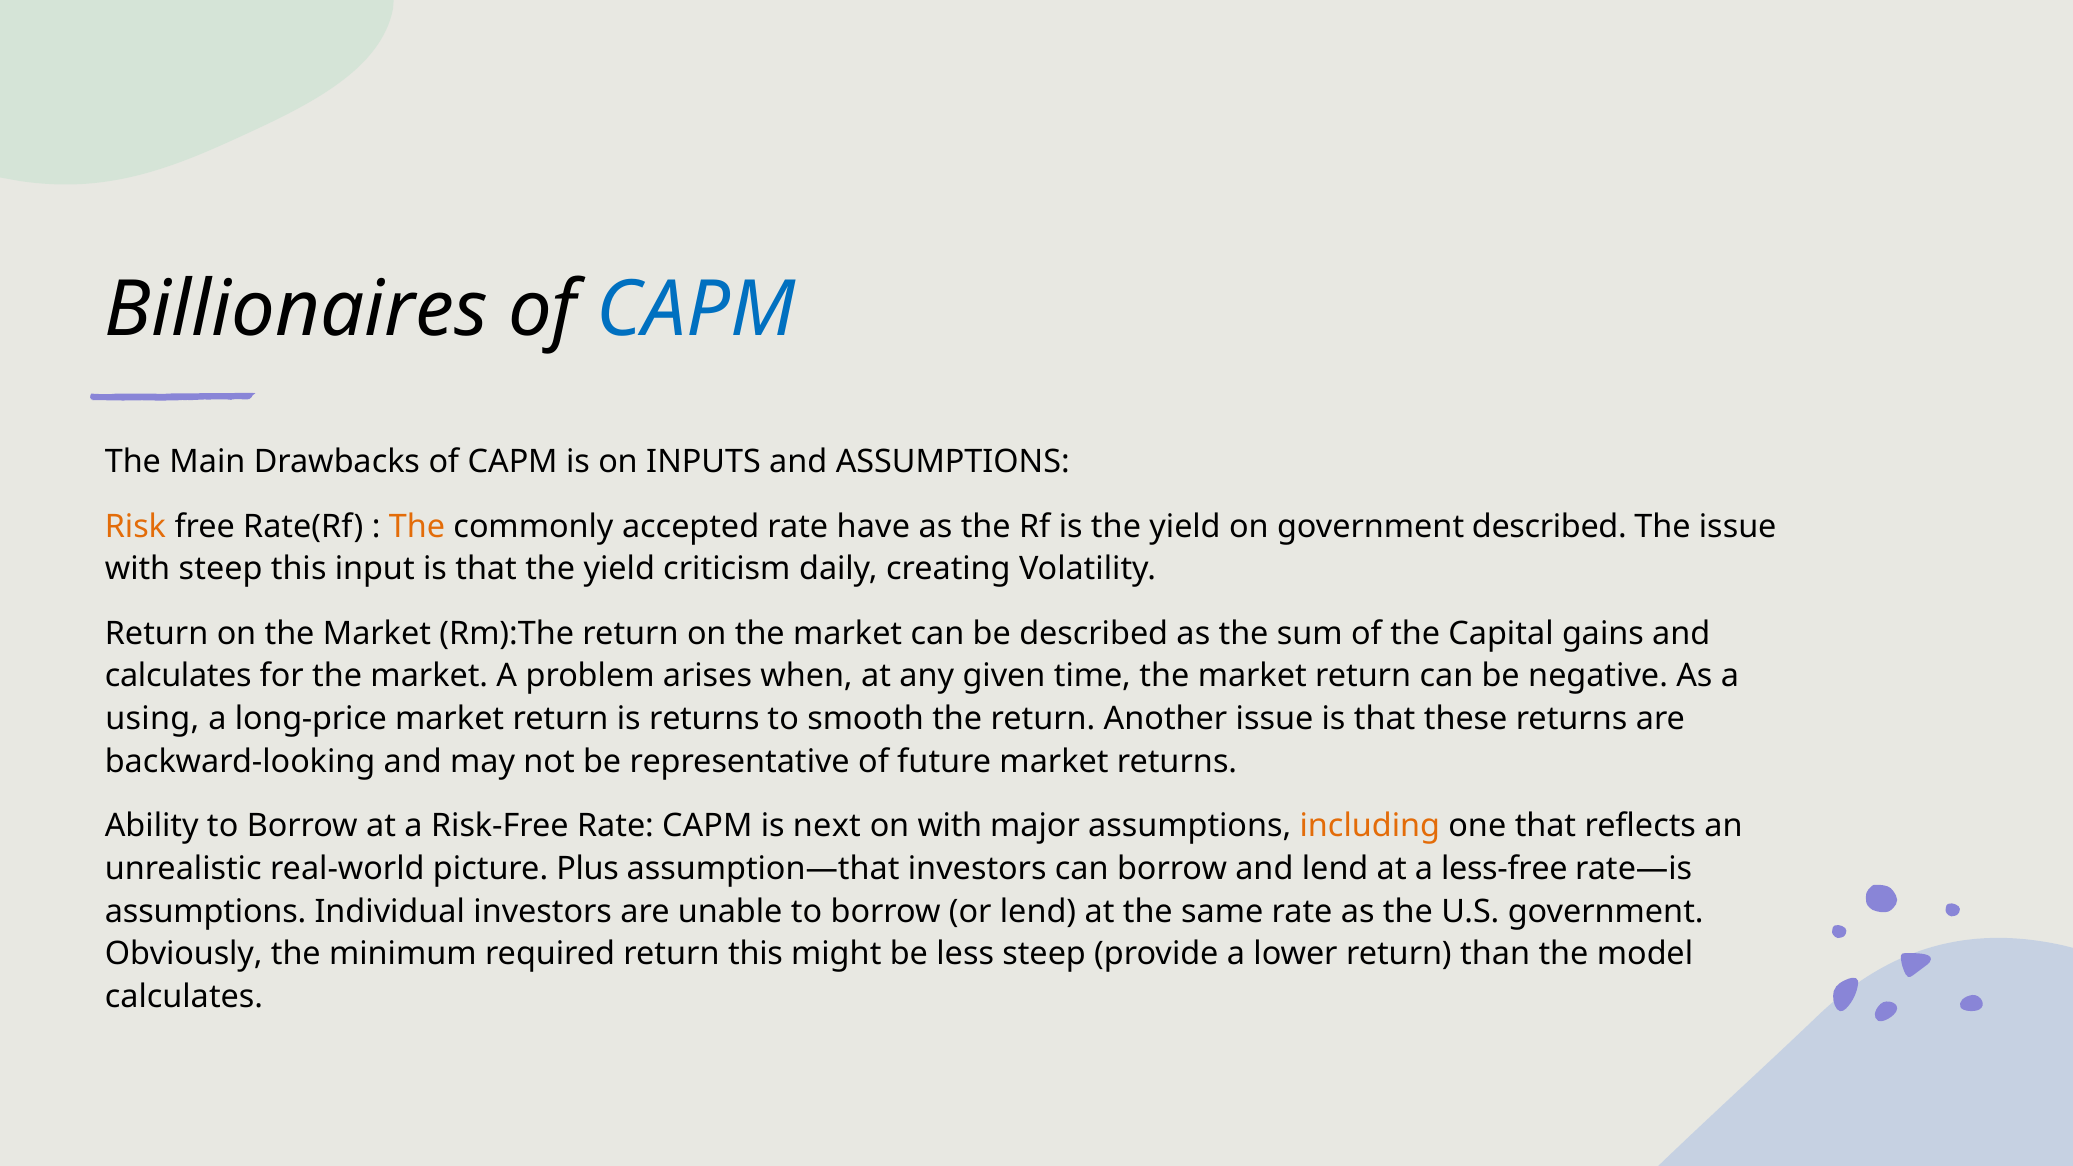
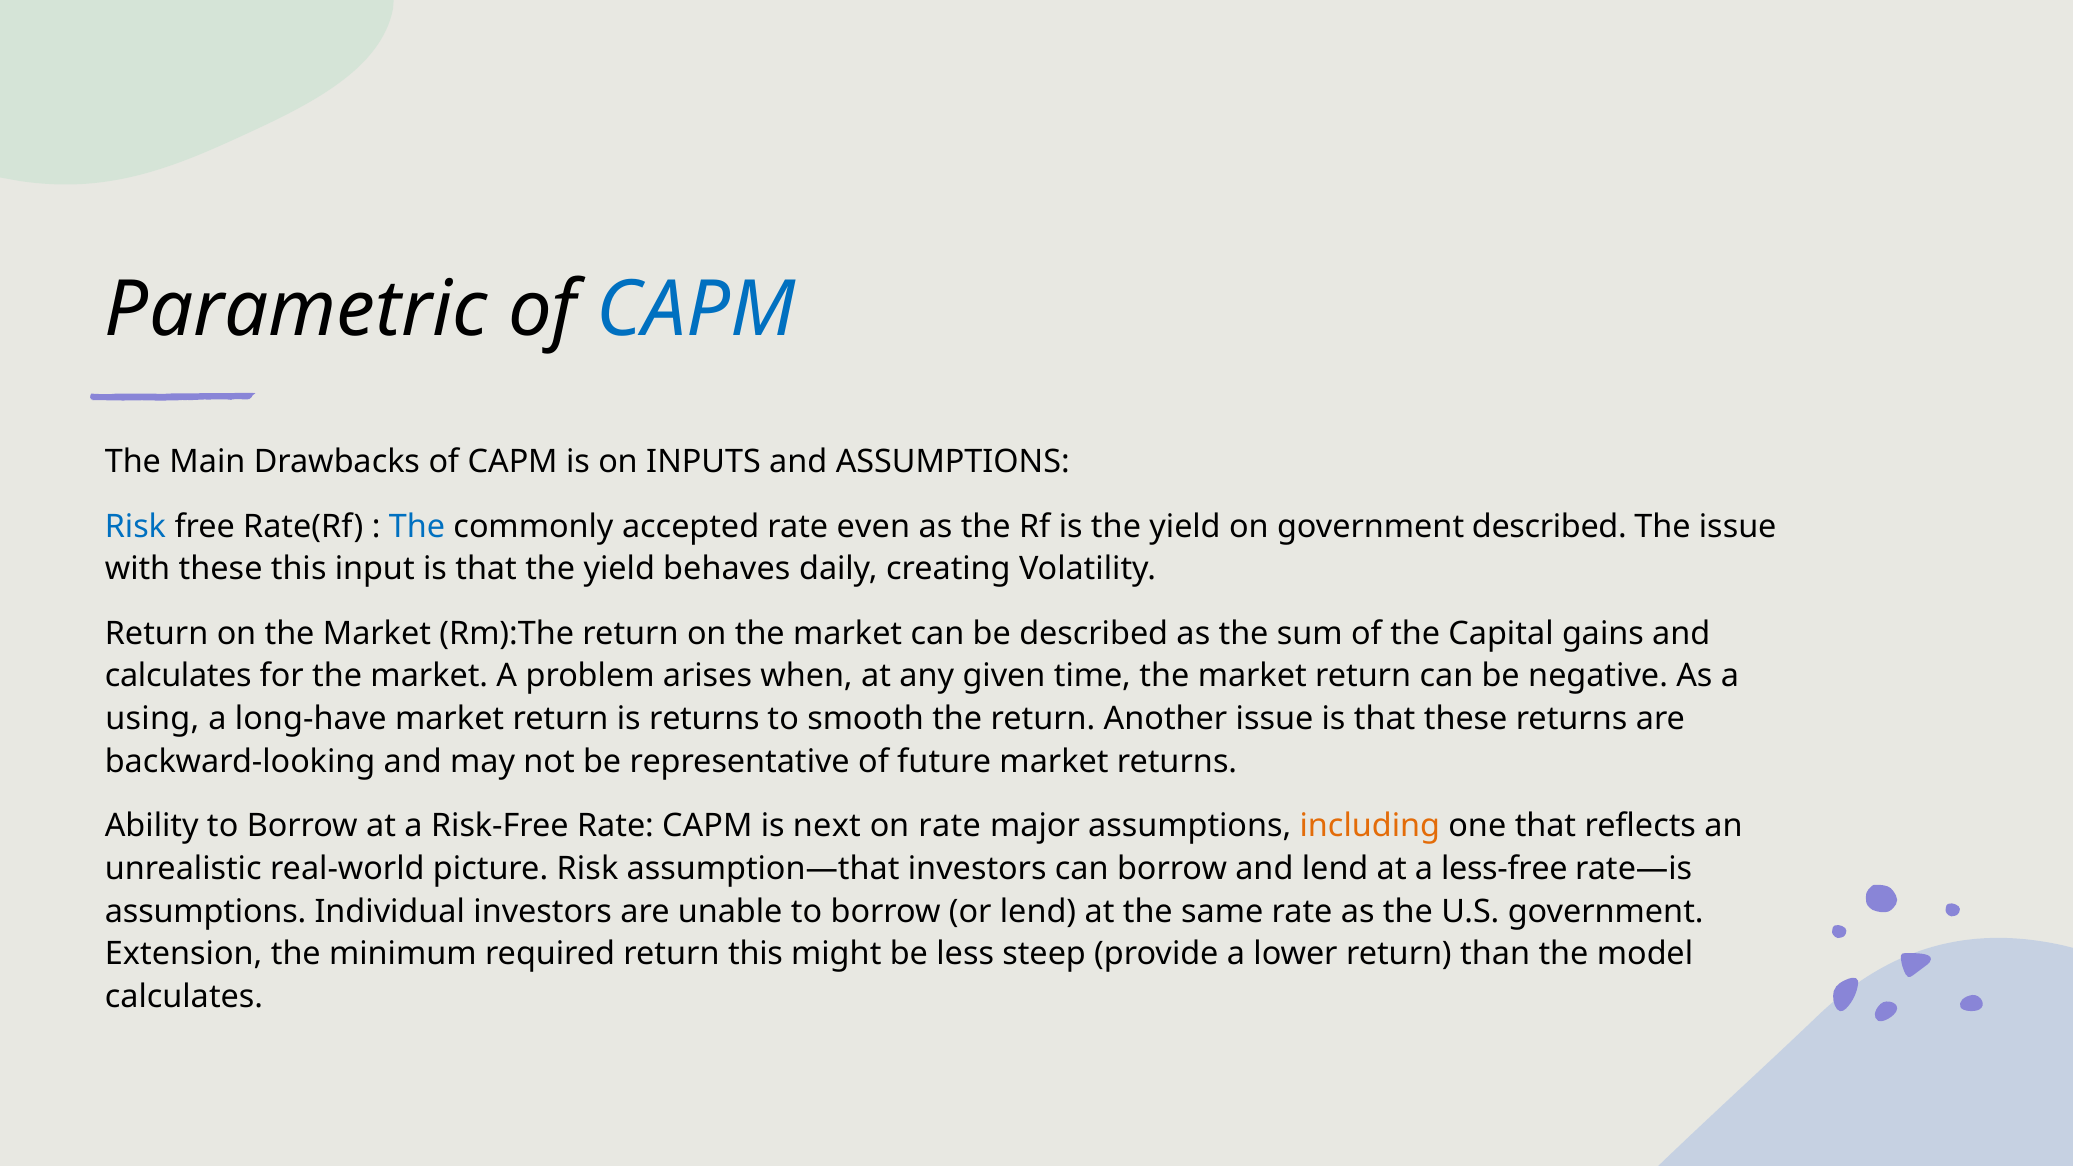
Billionaires: Billionaires -> Parametric (296, 310)
Risk colour: orange -> blue (135, 526)
The colour: orange -> blue (417, 526)
have: have -> even (873, 526)
with steep: steep -> these (221, 569)
criticism: criticism -> behaves (727, 569)
long-price: long-price -> long-have (311, 719)
on with: with -> rate (950, 826)
picture Plus: Plus -> Risk (587, 869)
Obviously: Obviously -> Extension (184, 954)
